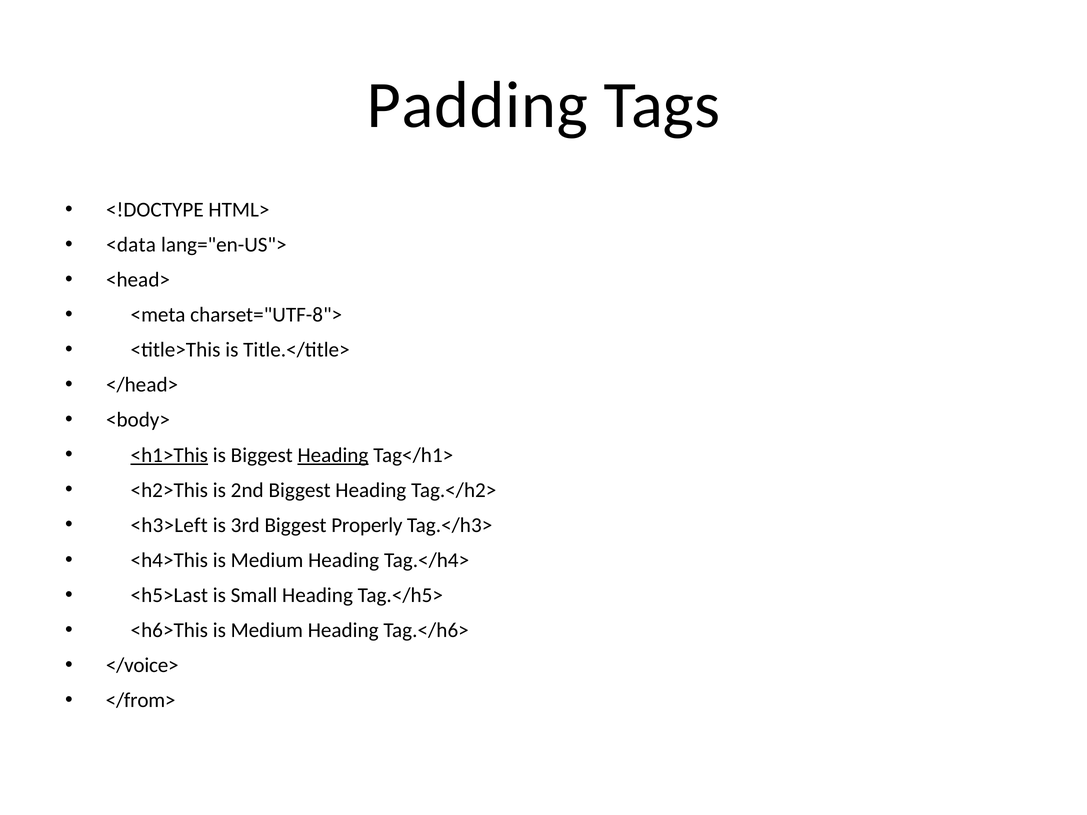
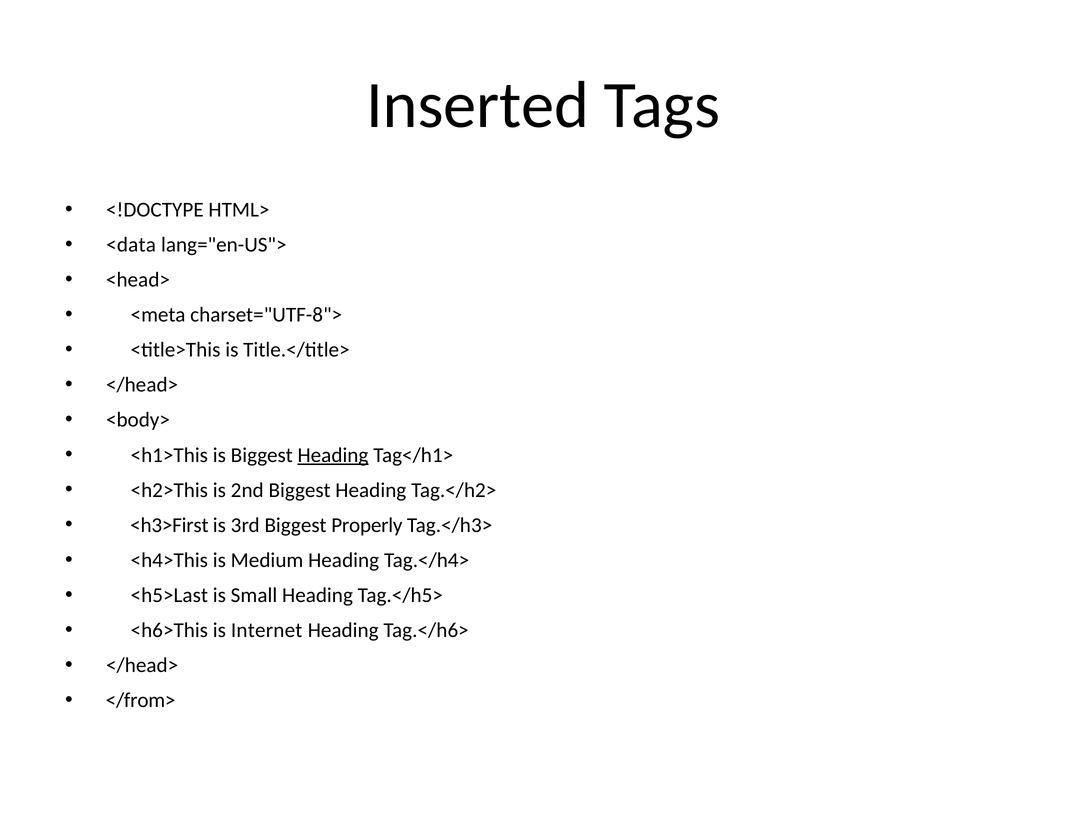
Padding: Padding -> Inserted (478, 105)
<h1>This underline: present -> none (169, 455)
<h3>Left: <h3>Left -> <h3>First (169, 525)
<h6>This is Medium: Medium -> Internet (267, 630)
</voice>: </voice> -> </head> (142, 665)
